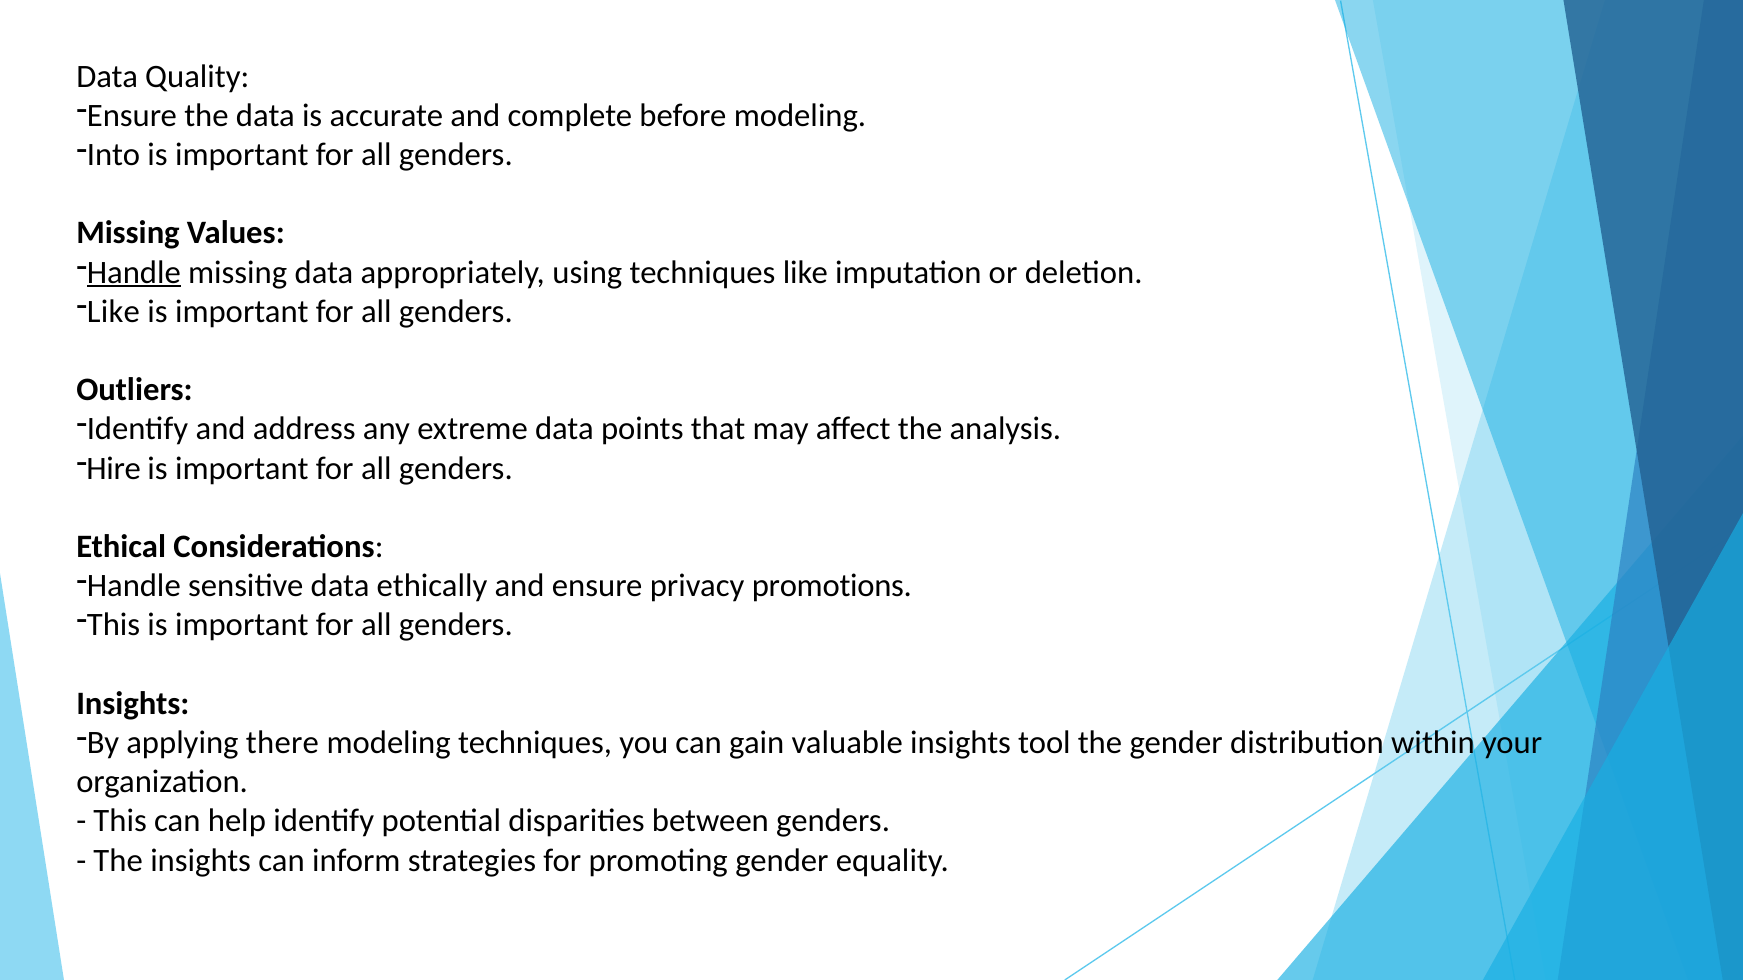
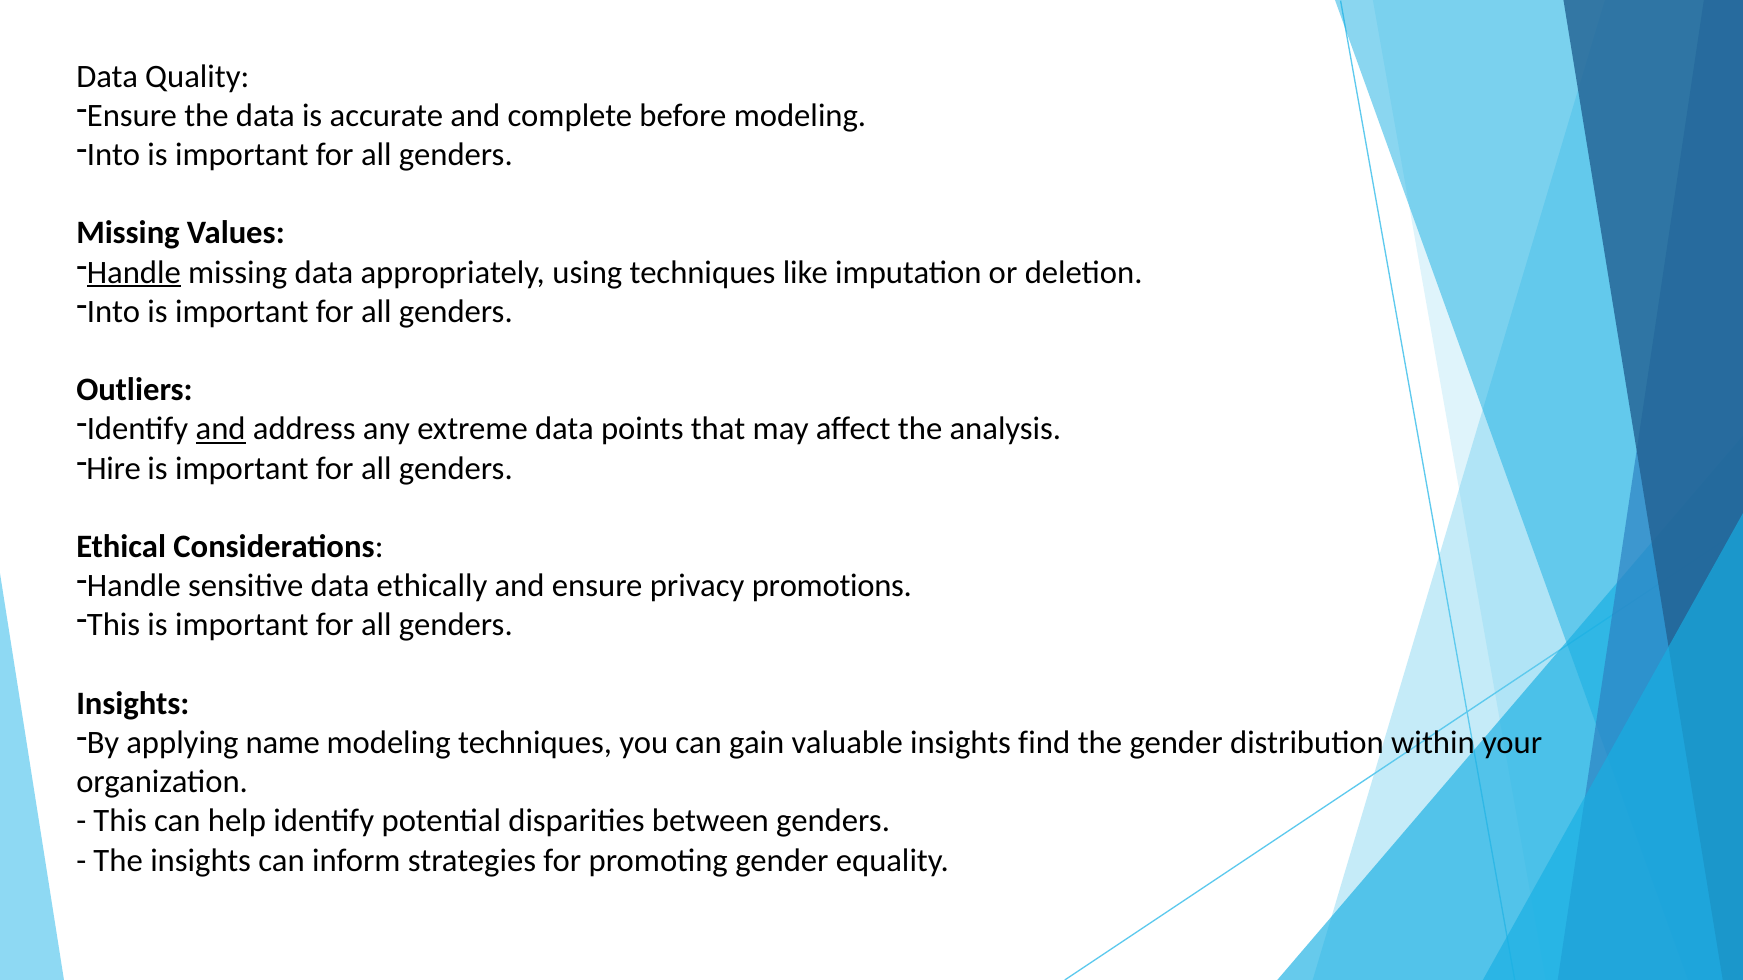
Like: Like -> Into (114, 312)
and underline: none -> present (221, 429)
there: there -> name (283, 743)
tool: tool -> find (1044, 743)
